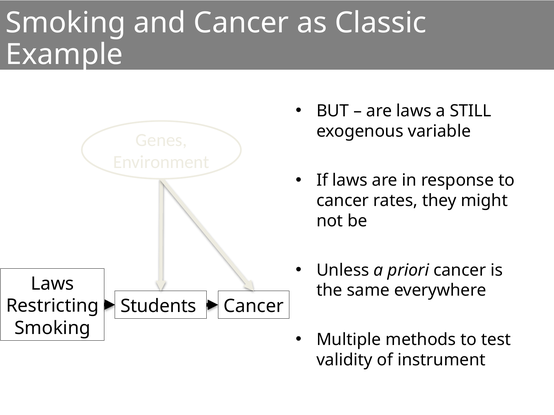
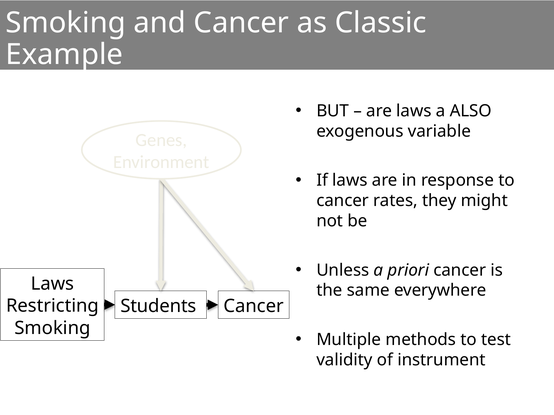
STILL: STILL -> ALSO (471, 111)
